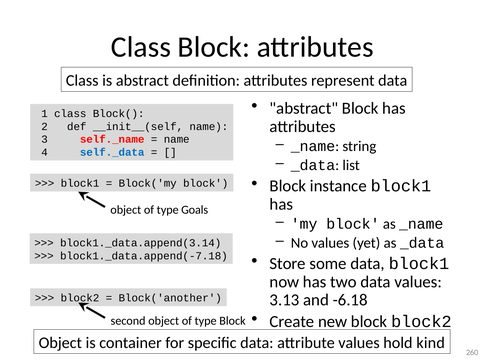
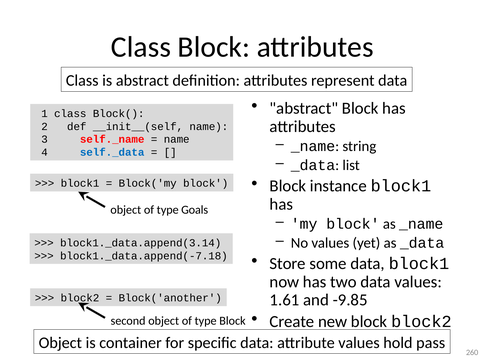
3.13: 3.13 -> 1.61 (284, 300)
-6.18: -6.18 -> -9.85 (350, 300)
kind: kind -> pass (431, 342)
